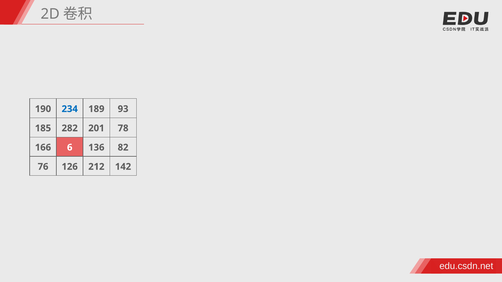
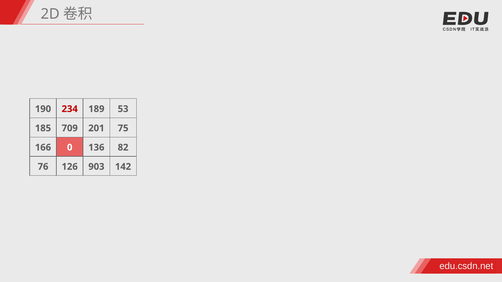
234 colour: blue -> red (70, 109)
93: 93 -> 53 (123, 109)
282: 282 -> 709 (70, 128)
78: 78 -> 75 (123, 128)
6: 6 -> 0 (70, 148)
212: 212 -> 903 (96, 167)
